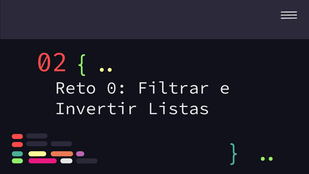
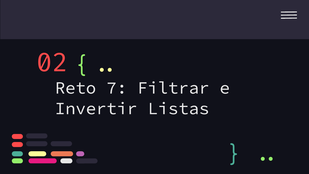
0: 0 -> 7 (117, 88)
